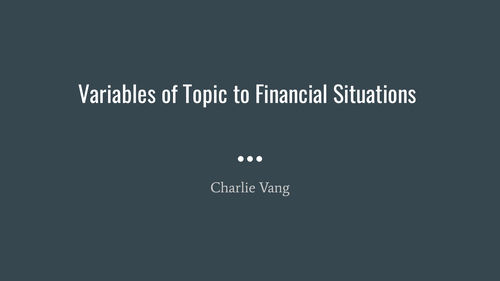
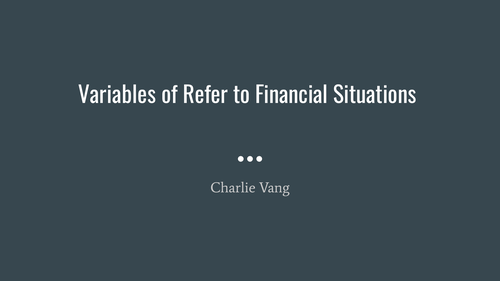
Topic: Topic -> Refer (205, 96)
